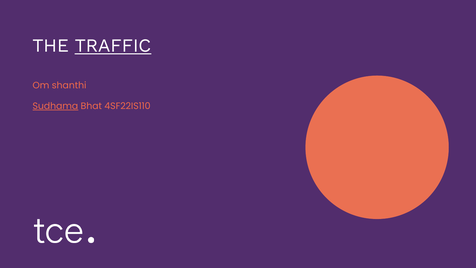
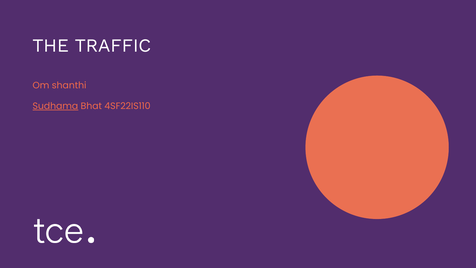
TRAFFIC underline: present -> none (113, 46)
